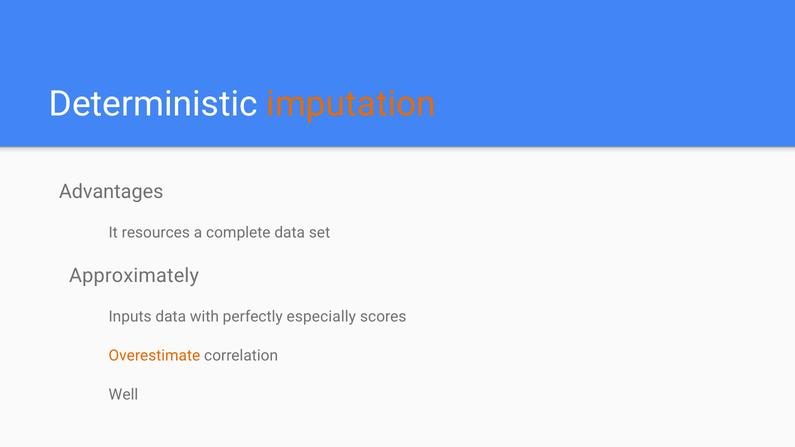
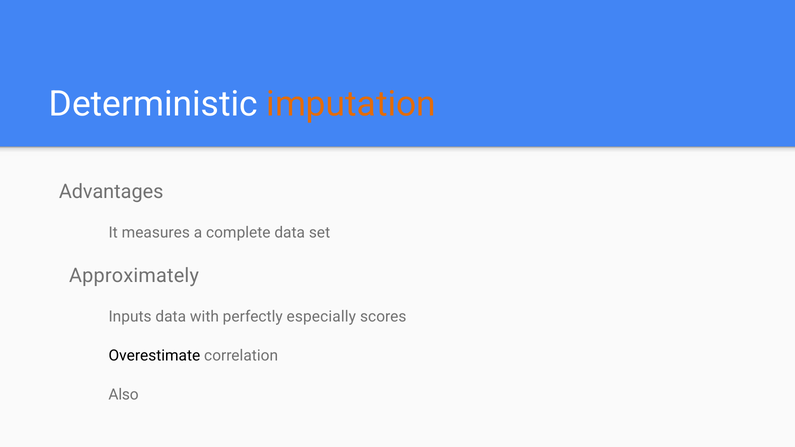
resources: resources -> measures (156, 233)
Overestimate colour: orange -> black (154, 356)
Well: Well -> Also (124, 395)
